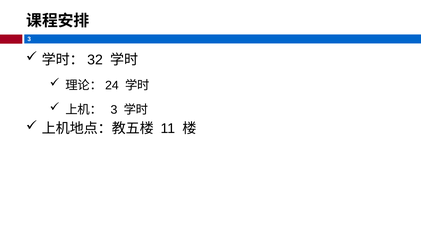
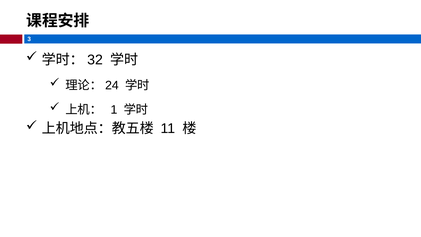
3: 3 -> 1 (114, 110)
